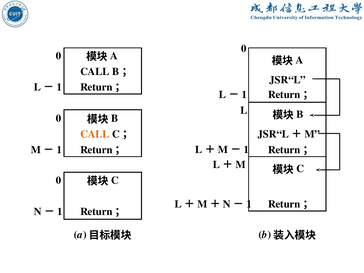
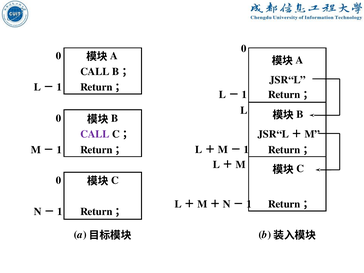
CALL colour: orange -> purple (95, 134)
